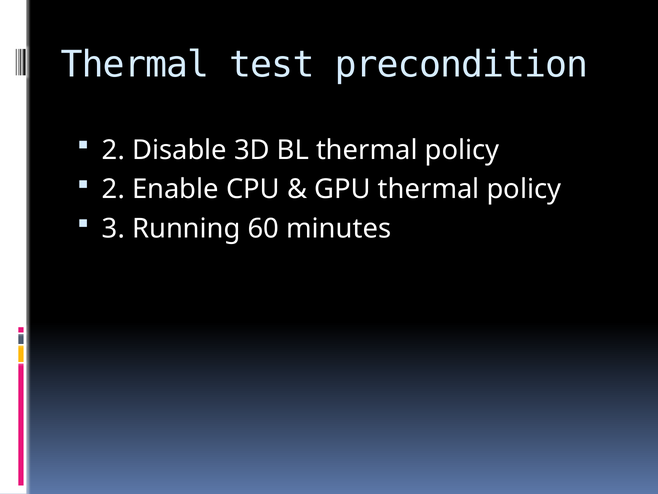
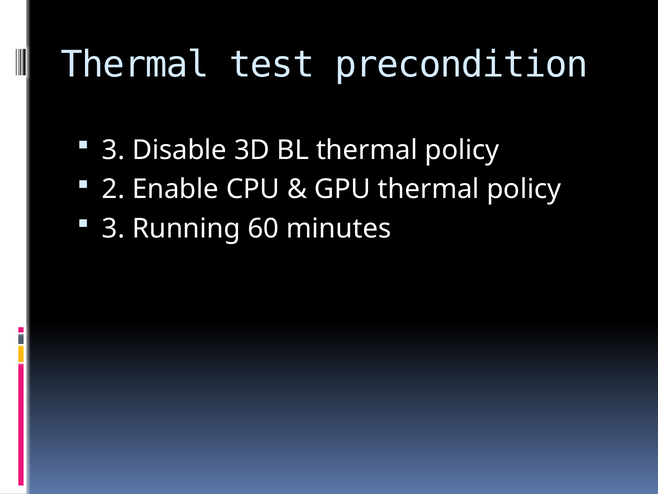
2: 2 -> 3 (113, 150)
